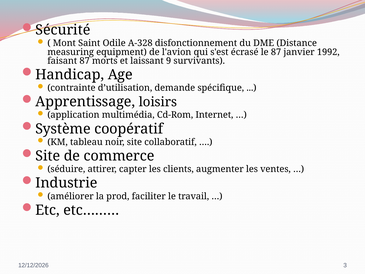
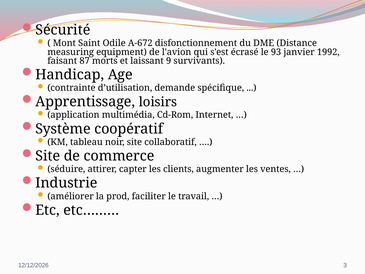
A-328: A-328 -> A-672 (140, 43)
le 87: 87 -> 93 (276, 52)
